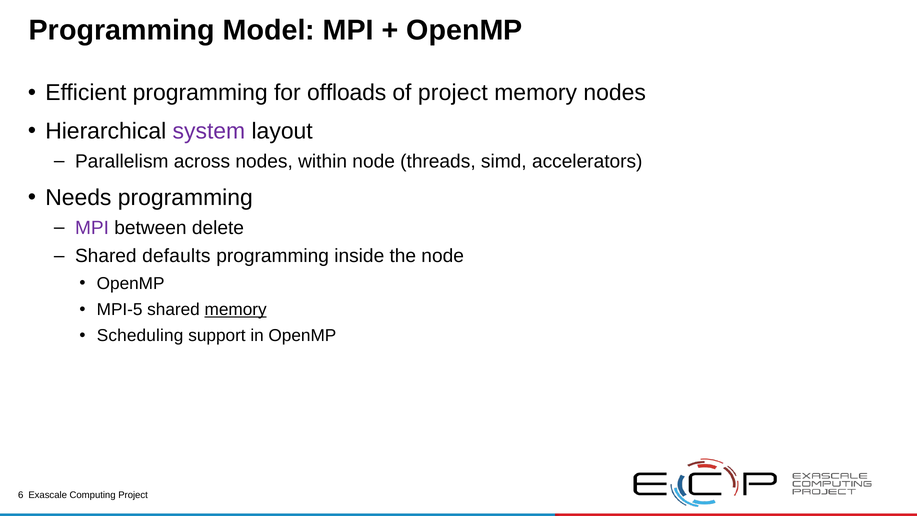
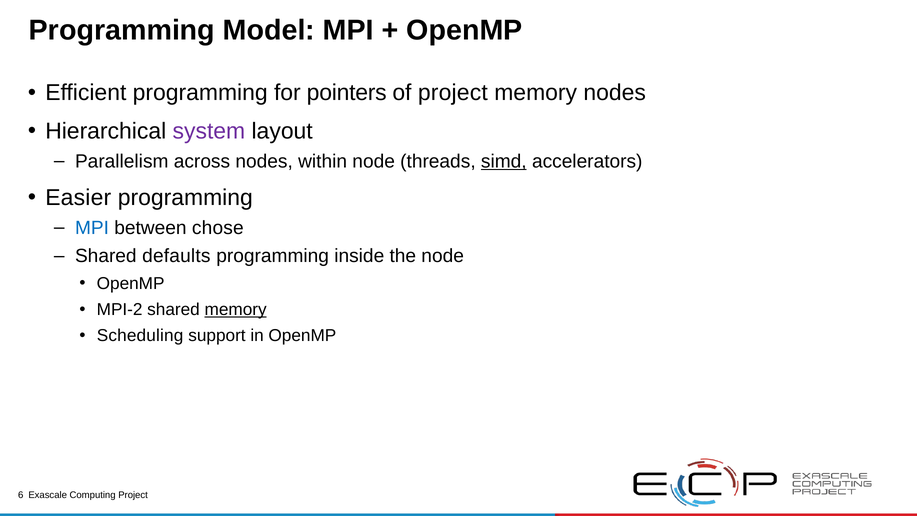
offloads: offloads -> pointers (347, 93)
simd underline: none -> present (504, 161)
Needs: Needs -> Easier (78, 197)
MPI colour: purple -> blue (92, 228)
delete: delete -> chose (218, 228)
MPI-5: MPI-5 -> MPI-2 (120, 309)
